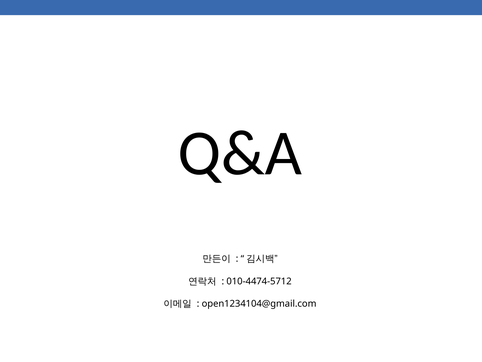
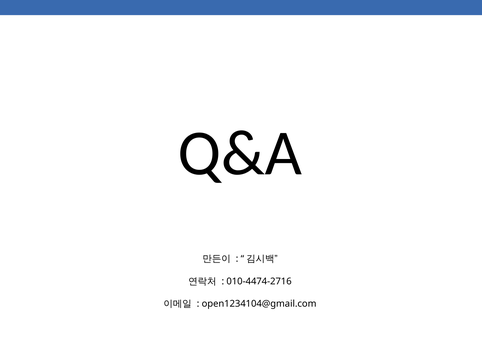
010-4474-5712: 010-4474-5712 -> 010-4474-2716 (259, 281)
